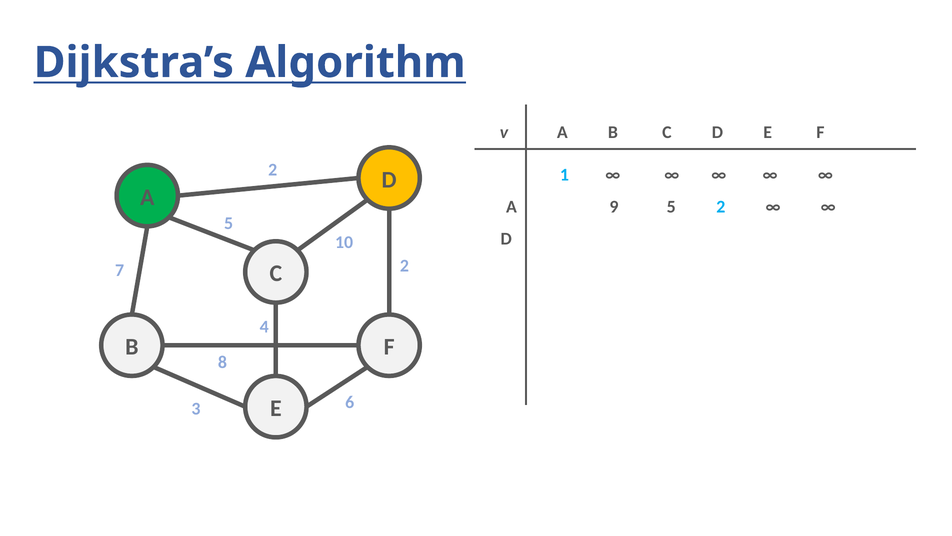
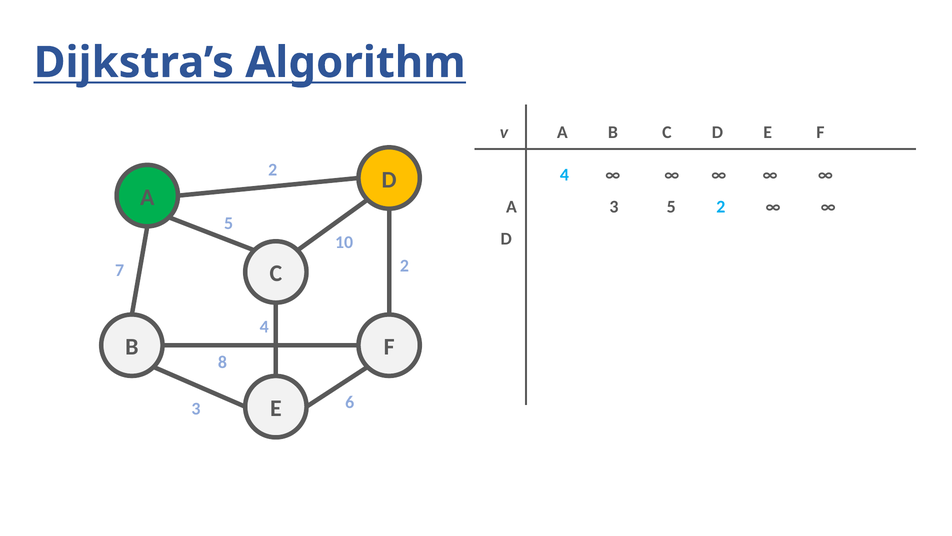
A 1: 1 -> 4 (564, 175)
A 9: 9 -> 3 (614, 207)
